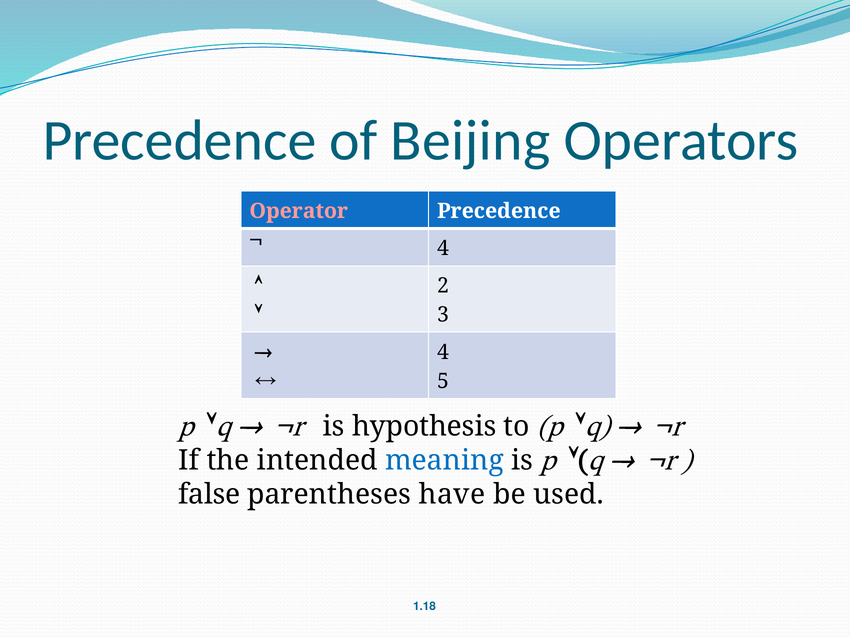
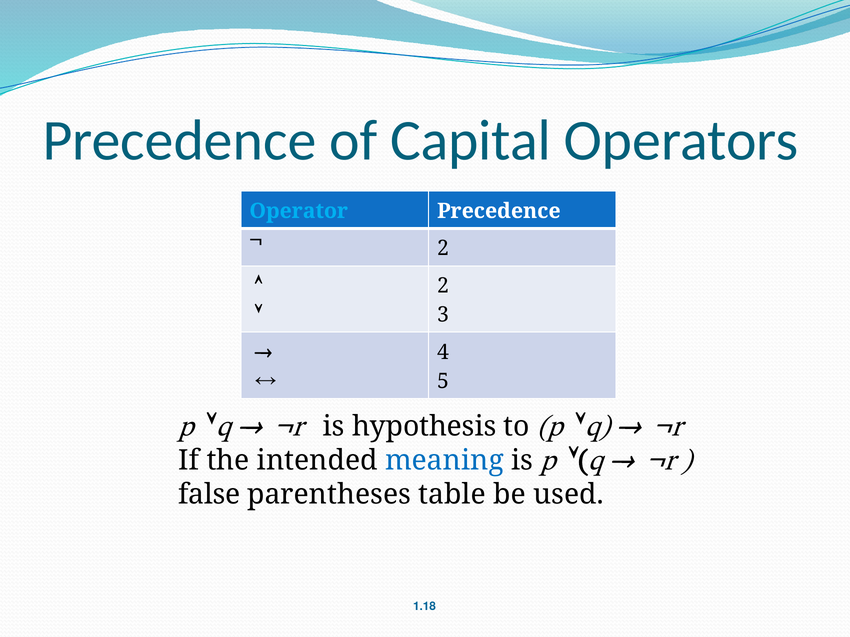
Beijing: Beijing -> Capital (471, 141)
Operator colour: pink -> light blue (299, 211)
4: 4 -> 2 (443, 249)
have: have -> table (452, 495)
